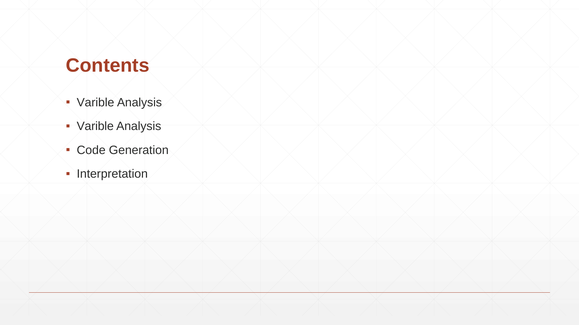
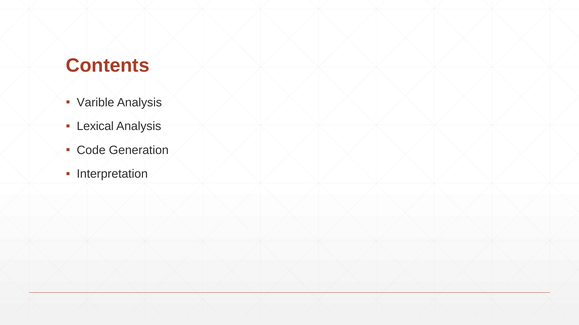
Varible: Varible -> Lexical (95, 127)
